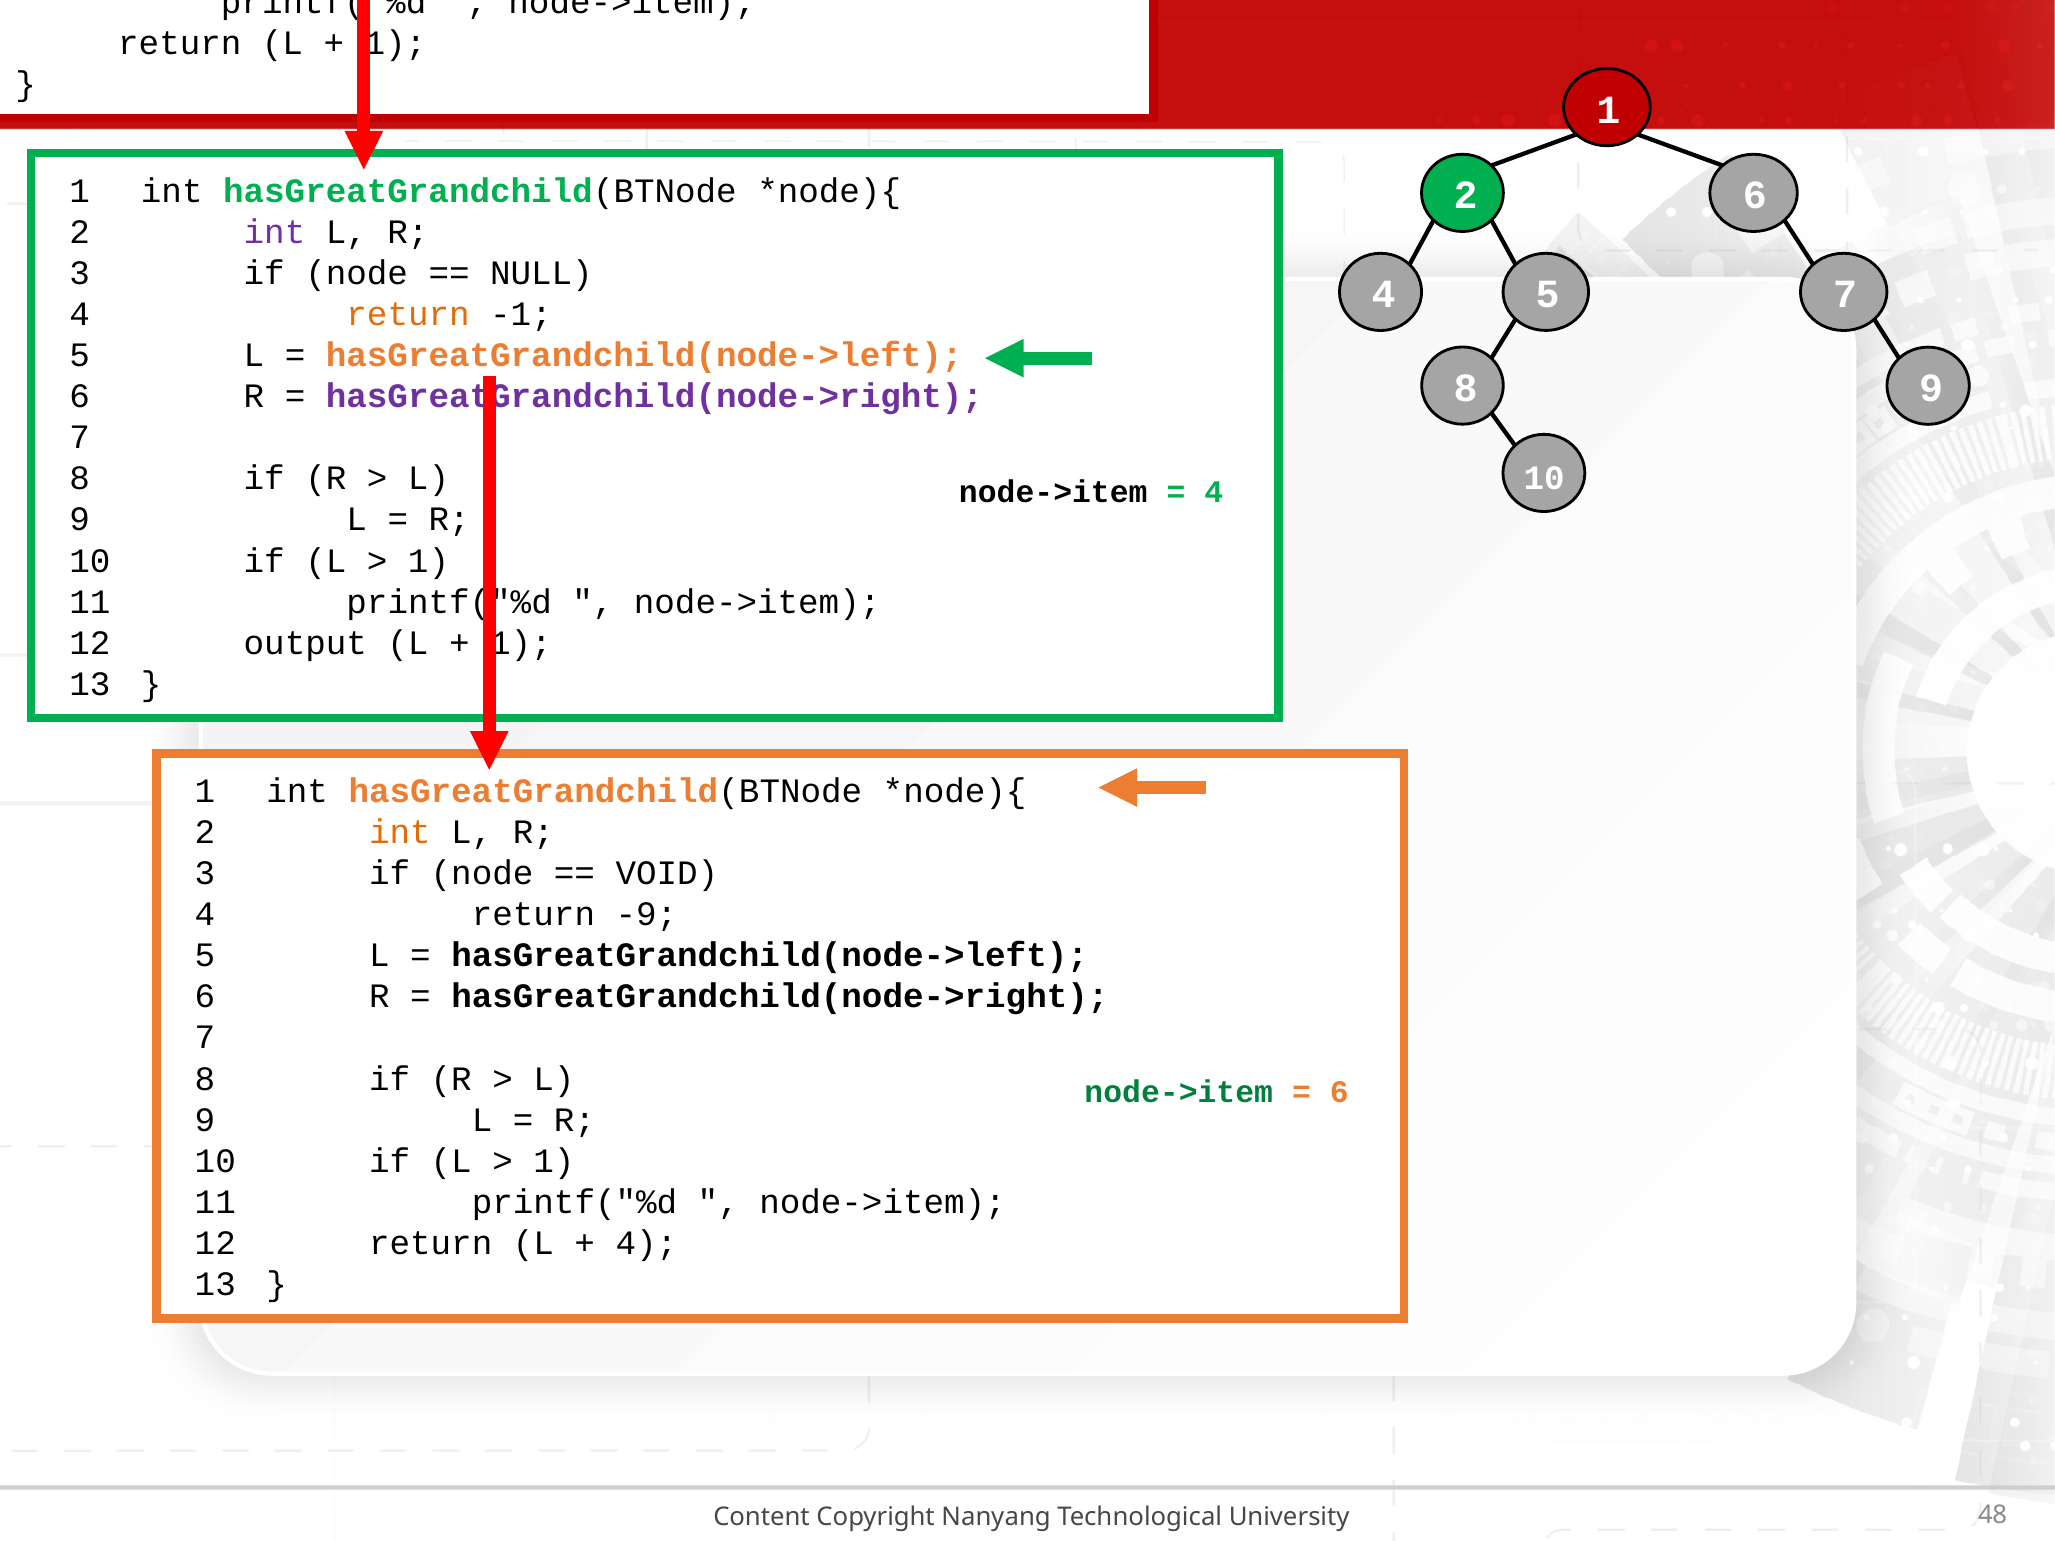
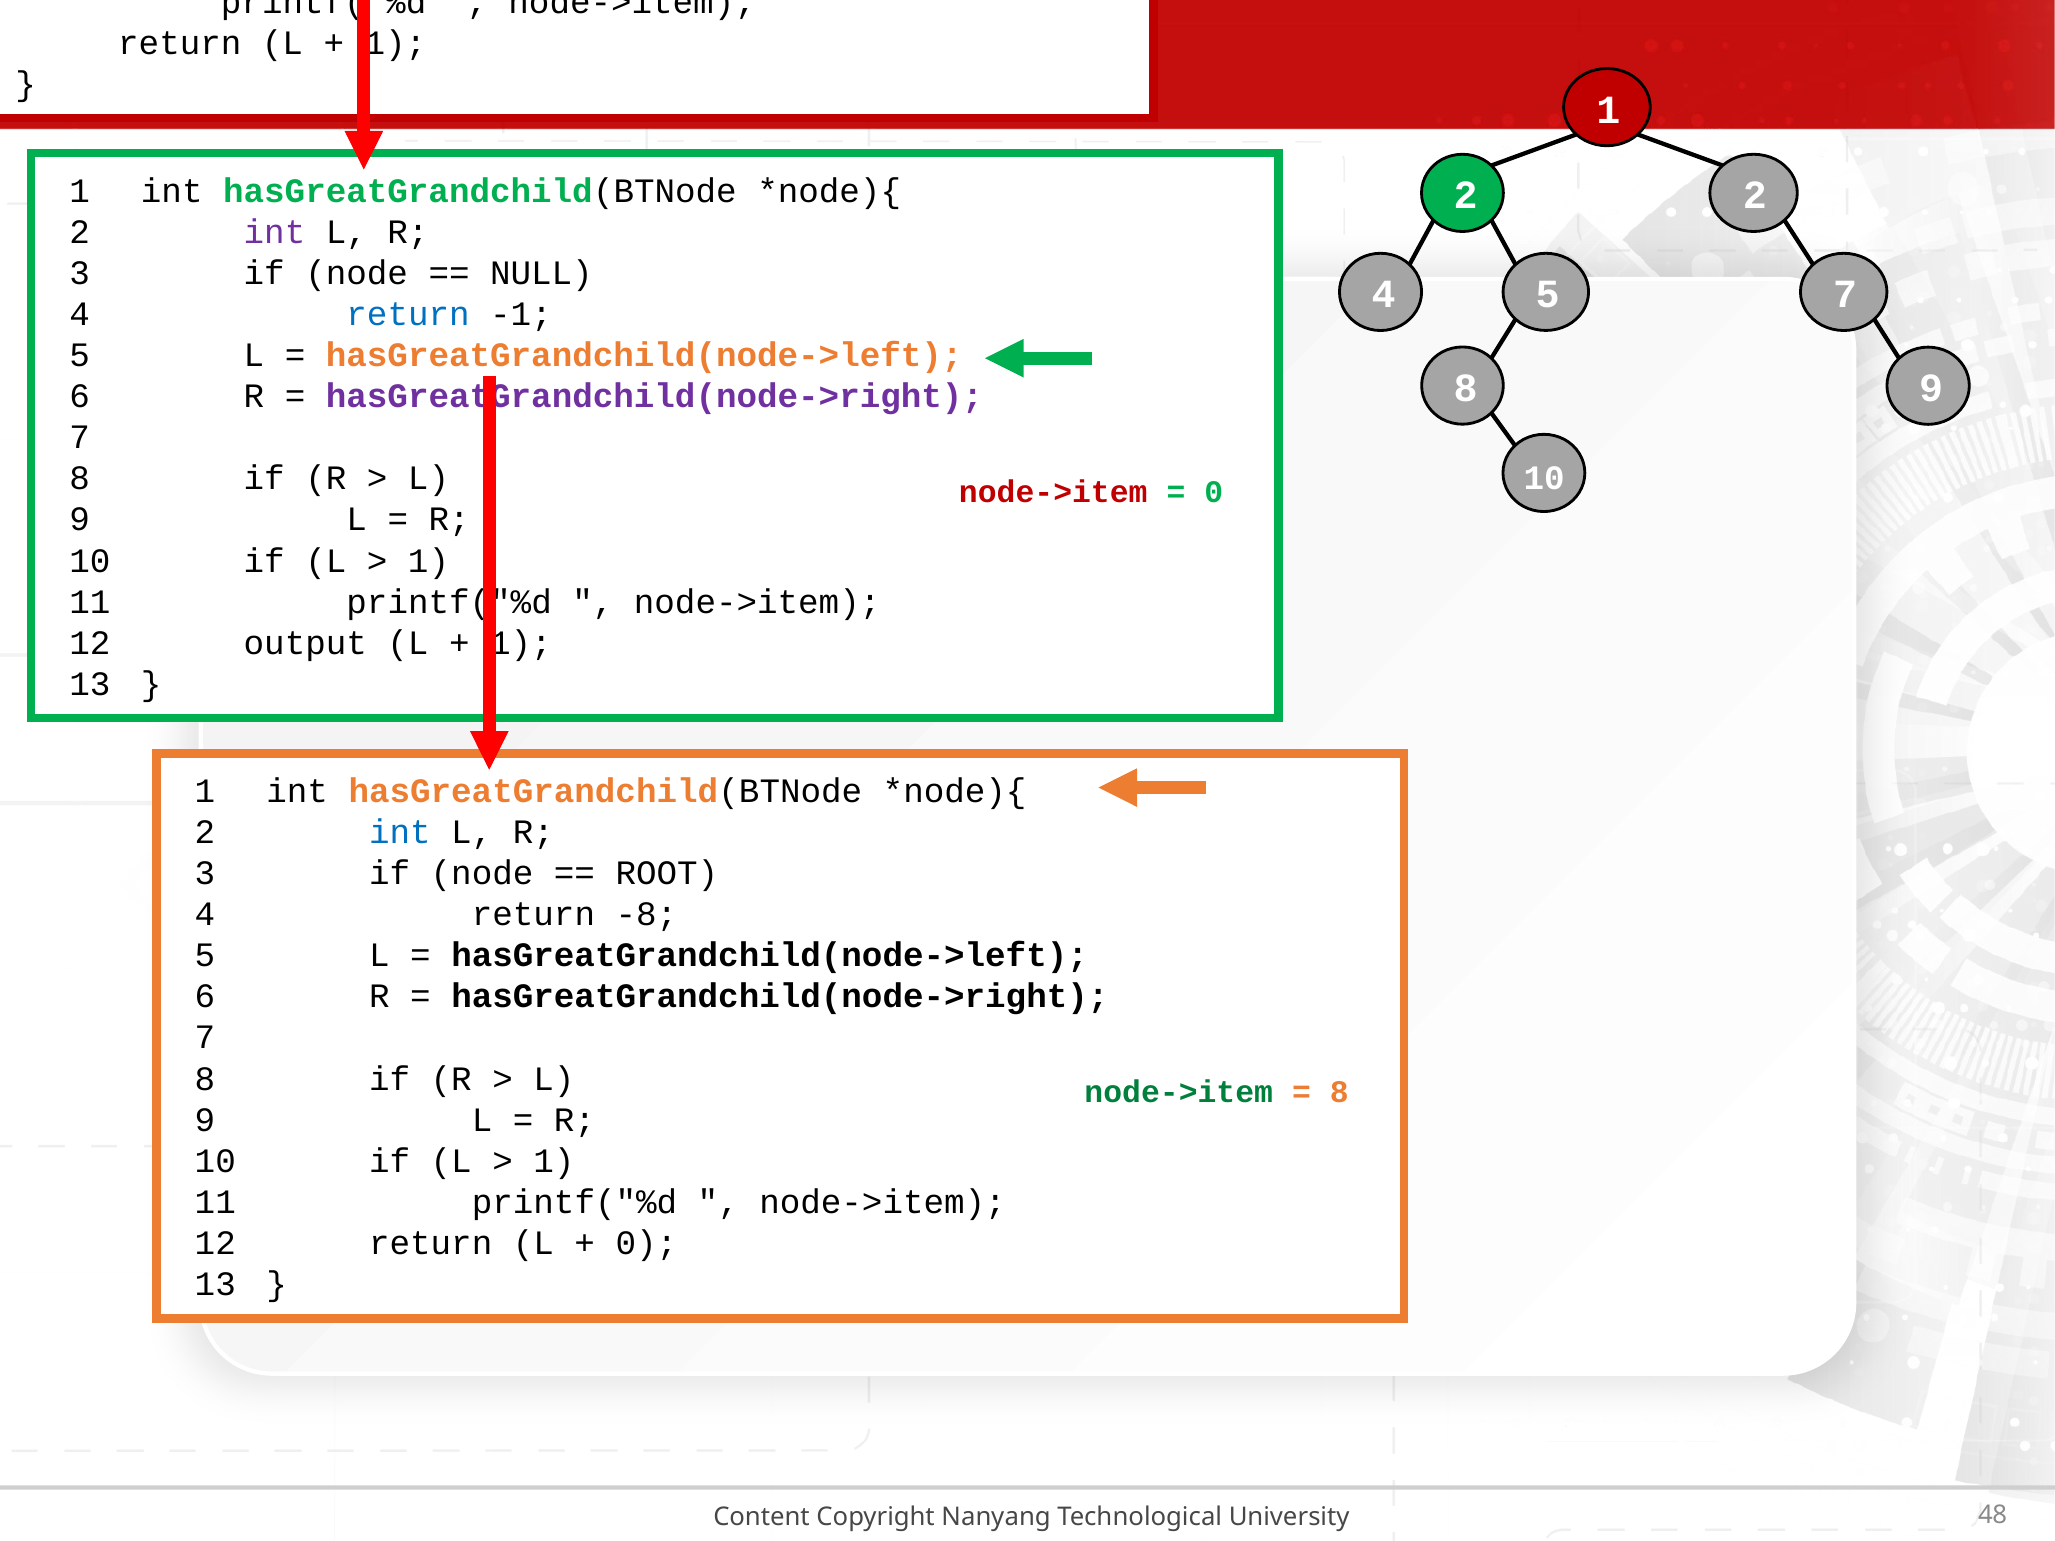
2 6: 6 -> 2 (1755, 196)
return colour: orange -> blue (408, 314)
node->item colour: black -> red (1053, 493)
4: 4 -> 0 (1214, 493)
int colour: orange -> blue (400, 832)
VOID: VOID -> ROOT (667, 873)
-9: -9 -> -8 (646, 915)
6: 6 -> 8 (1339, 1093)
4: 4 -> 0 (646, 1243)
